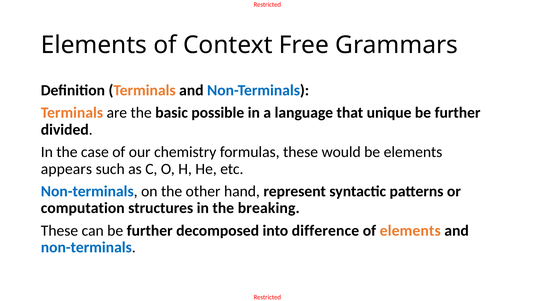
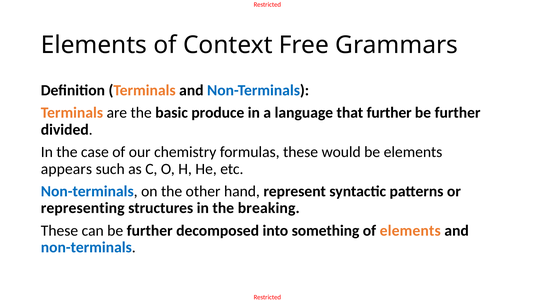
possible: possible -> produce (218, 113)
that unique: unique -> further (389, 113)
computation: computation -> representing (83, 208)
difference: difference -> something (326, 230)
